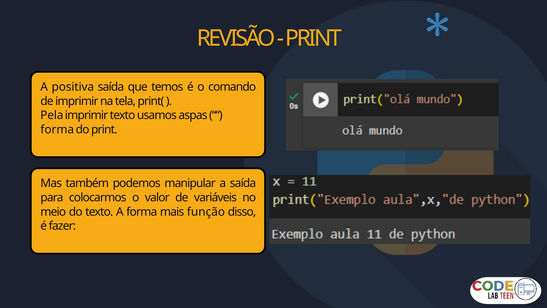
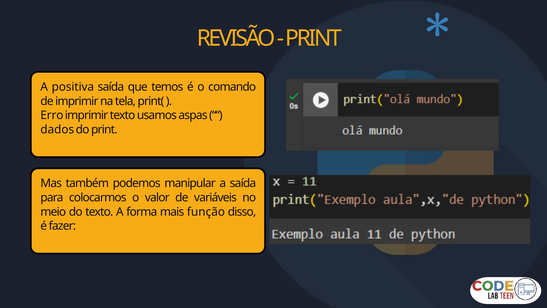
Pela: Pela -> Erro (52, 115)
forma: forma -> dados (57, 129)
